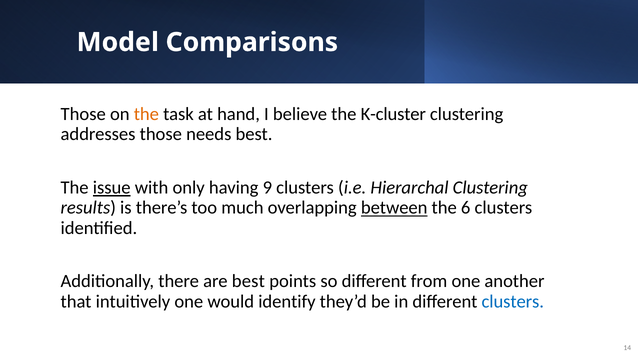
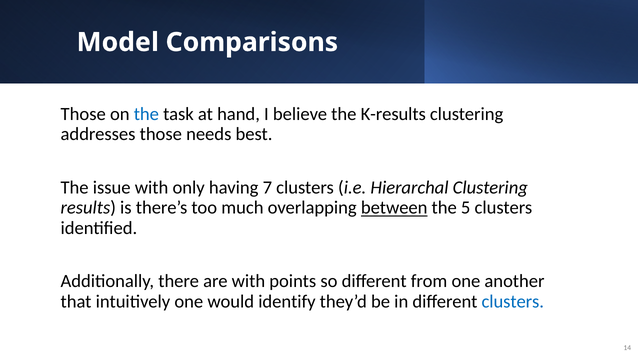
the colour: orange -> blue (146, 114)
K-cluster: K-cluster -> K-results (393, 114)
issue underline: present -> none (112, 188)
9: 9 -> 7 (267, 188)
6: 6 -> 5 (466, 208)
are best: best -> with (248, 281)
